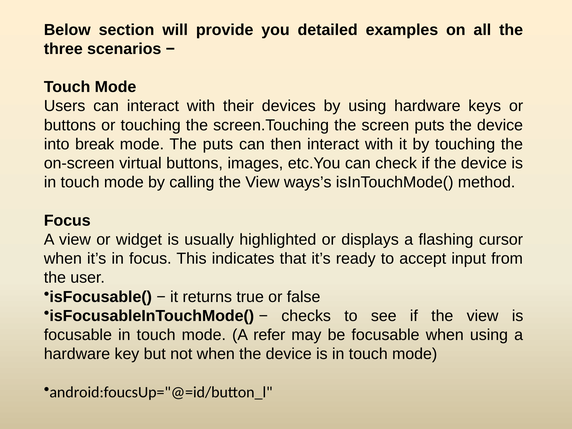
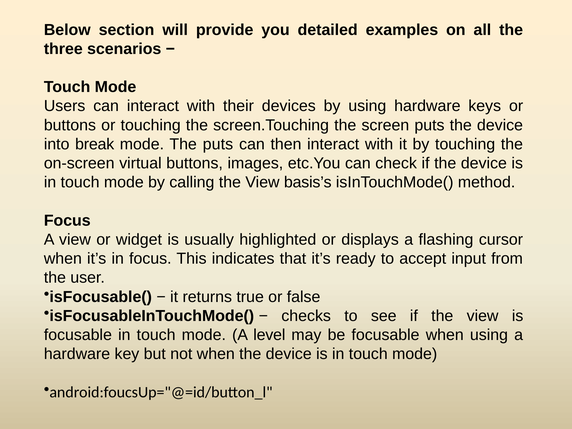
ways’s: ways’s -> basis’s (308, 182)
refer: refer -> level (269, 335)
